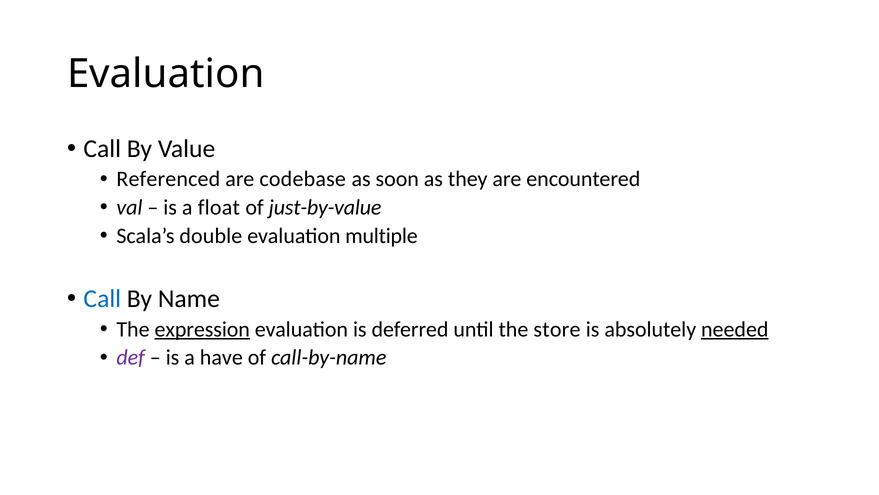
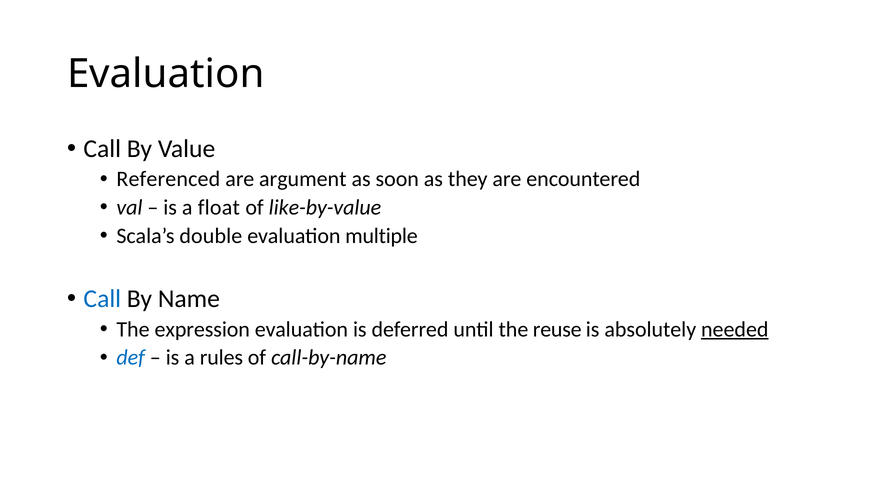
codebase: codebase -> argument (303, 179)
just-by-value: just-by-value -> like-by-value (325, 207)
expression underline: present -> none (202, 329)
store: store -> reuse (557, 329)
def colour: purple -> blue (131, 357)
have: have -> rules (221, 357)
